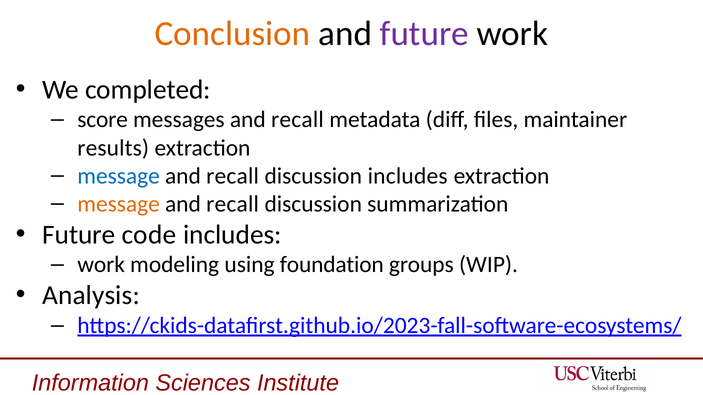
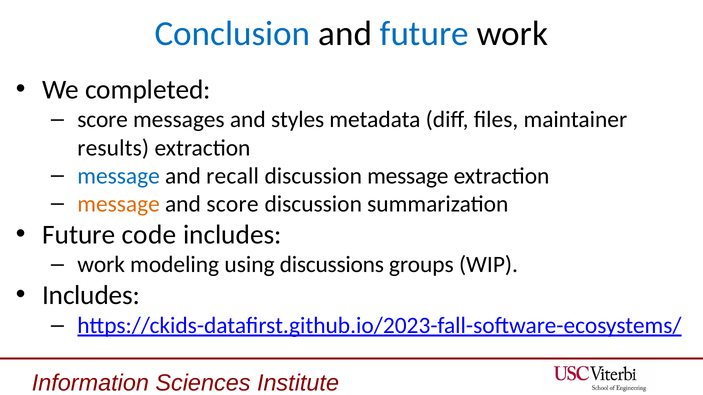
Conclusion colour: orange -> blue (232, 34)
future colour: purple -> blue (424, 34)
messages and recall: recall -> styles (298, 120)
discussion includes: includes -> message (408, 176)
recall: recall -> score (233, 204)
foundation: foundation -> discussions (332, 265)
Analysis: Analysis -> Includes (91, 296)
